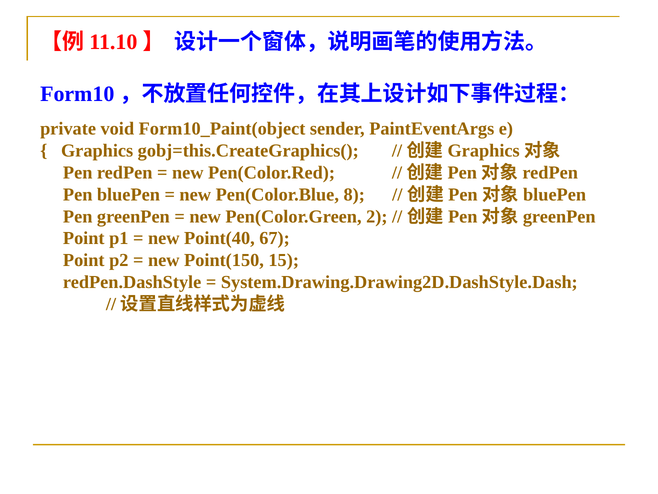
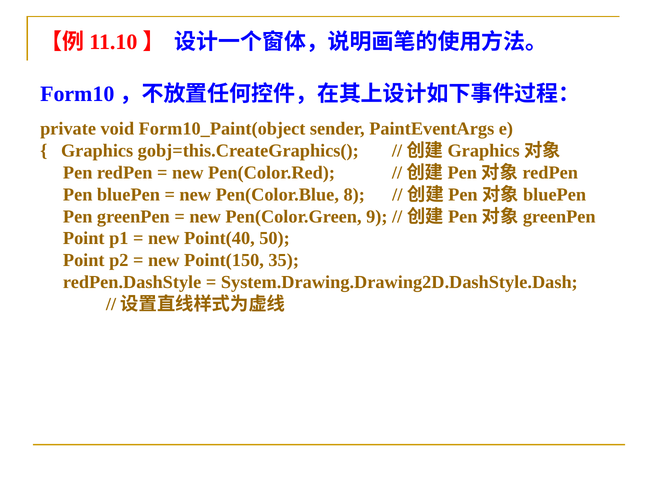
2: 2 -> 9 (377, 216)
67: 67 -> 50 (275, 238)
15: 15 -> 35 (284, 260)
